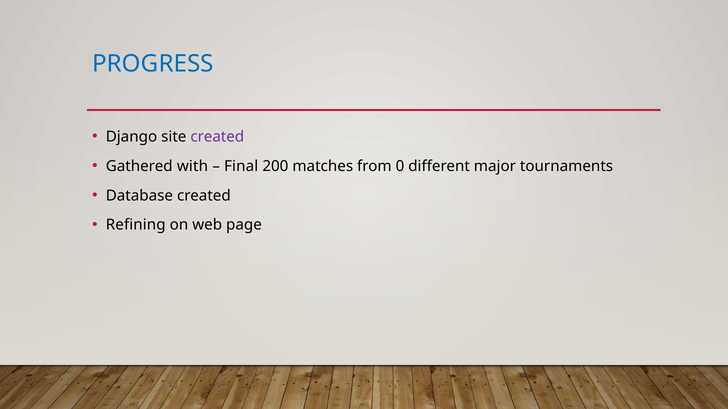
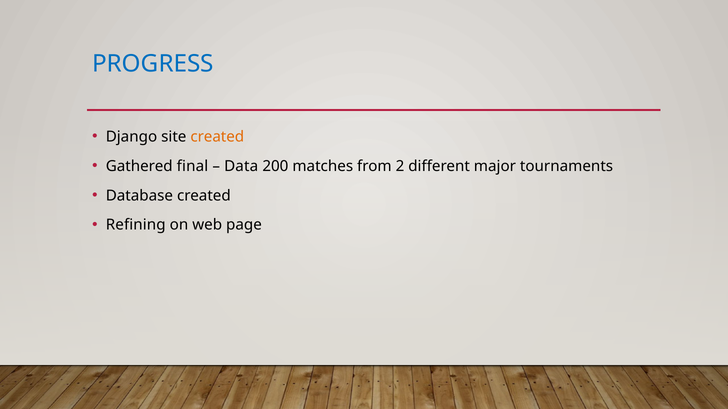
created colour: purple -> orange (217, 137)
with: with -> final (192, 166)
Final: Final -> Data (241, 166)
0: 0 -> 2 (400, 166)
